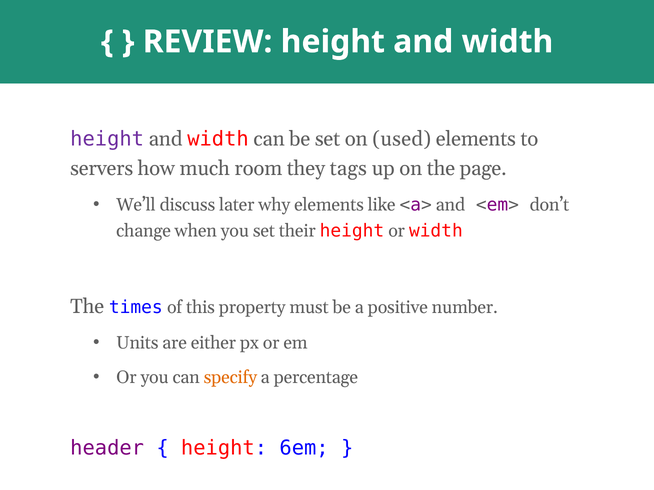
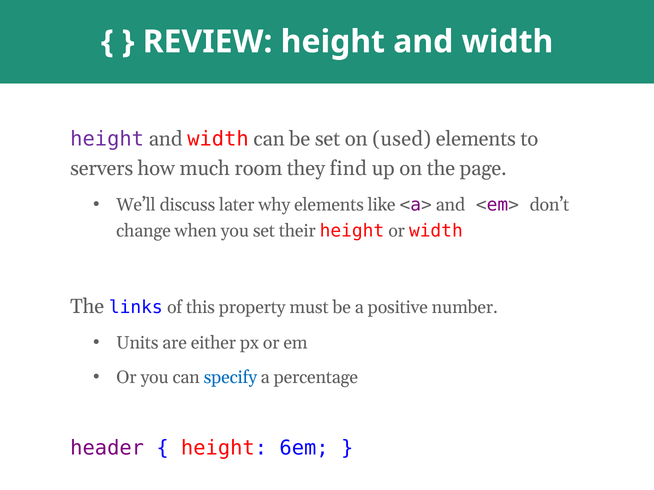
tags: tags -> find (348, 169)
times: times -> links (136, 308)
specify colour: orange -> blue (230, 378)
